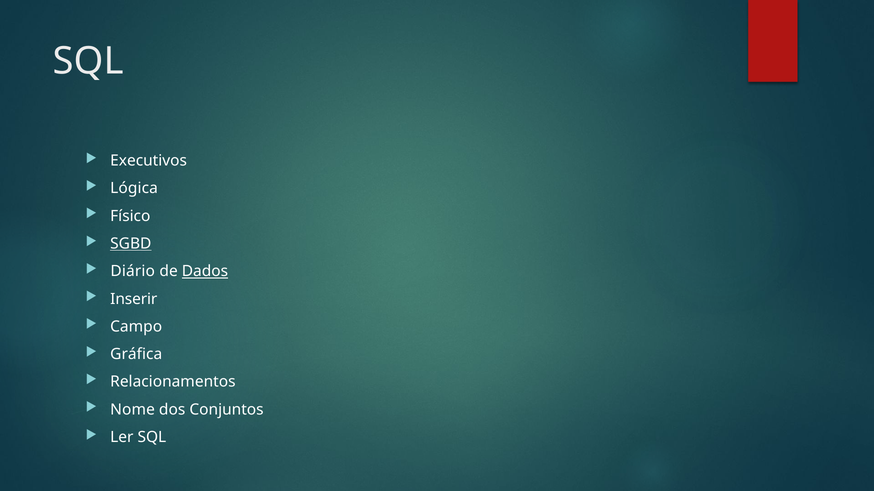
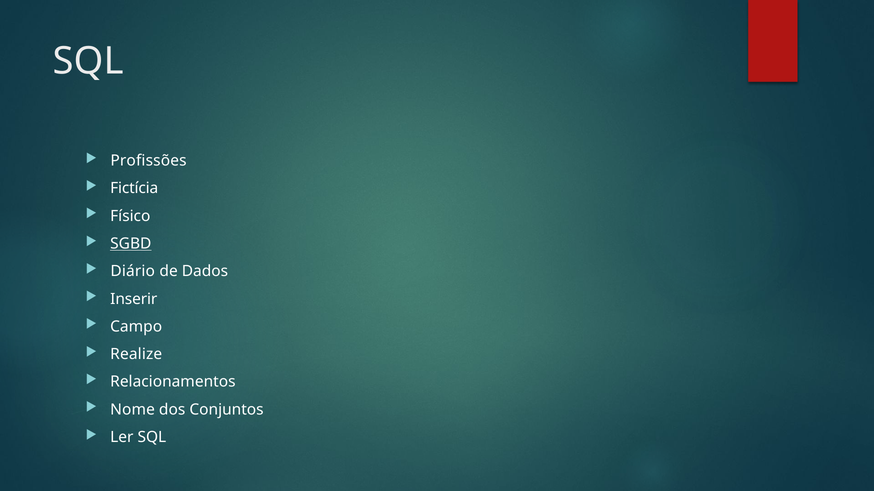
Executivos: Executivos -> Profissões (149, 161)
Lógica: Lógica -> Fictícia (134, 189)
Dados underline: present -> none (205, 272)
Gráfica: Gráfica -> Realize (136, 355)
